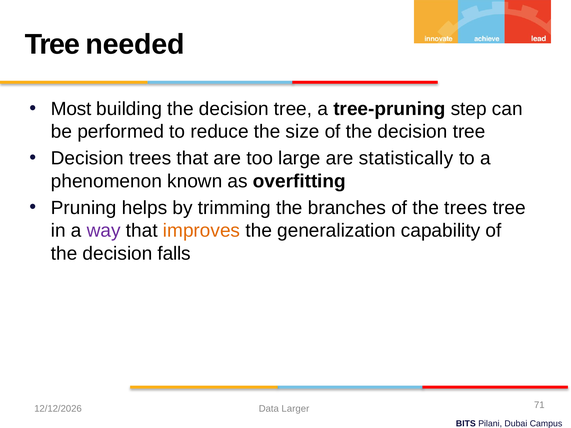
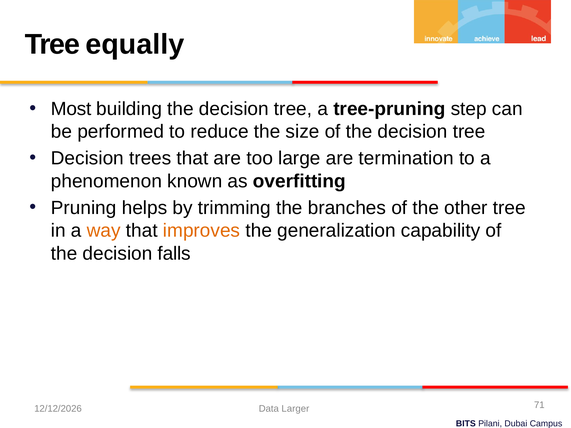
needed: needed -> equally (135, 44)
statistically: statistically -> termination (406, 158)
the trees: trees -> other (466, 208)
way colour: purple -> orange (104, 231)
